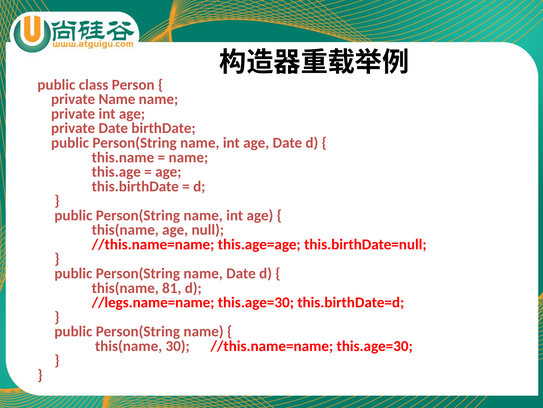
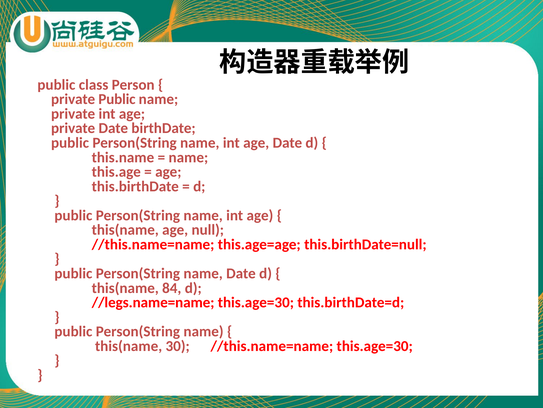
private Name: Name -> Public (117, 99)
81: 81 -> 84 (172, 288)
